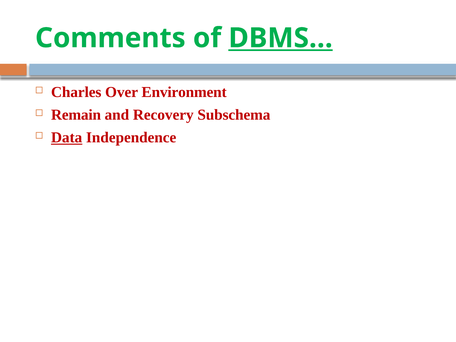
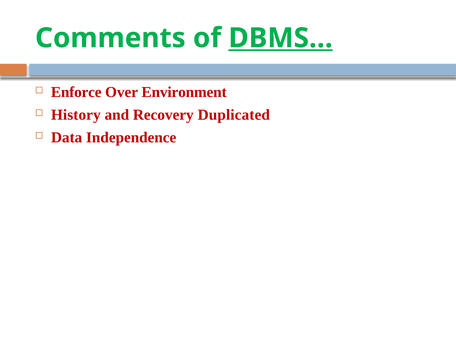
Charles: Charles -> Enforce (76, 92)
Remain: Remain -> History (76, 115)
Subschema: Subschema -> Duplicated (234, 115)
Data underline: present -> none (67, 138)
